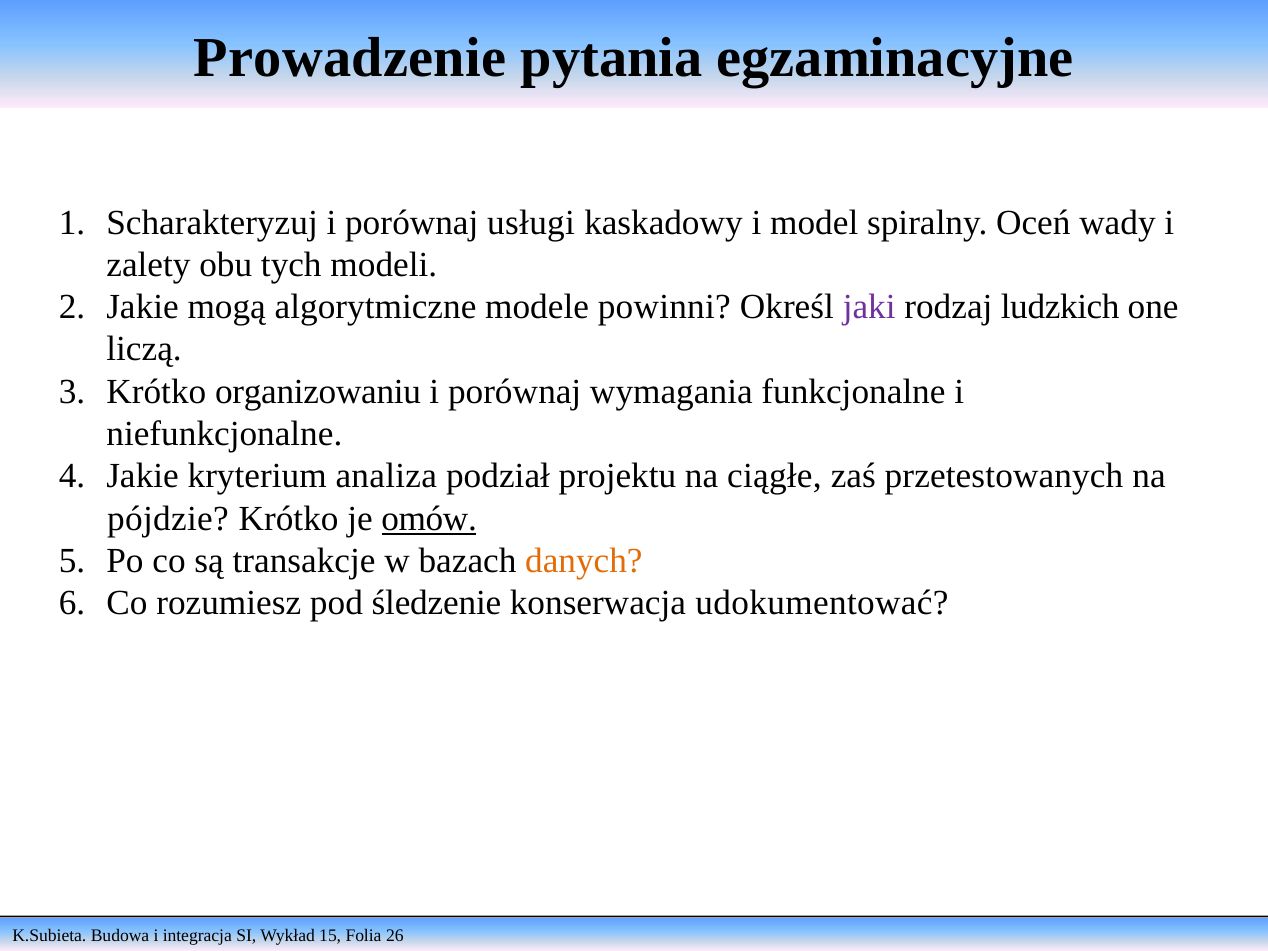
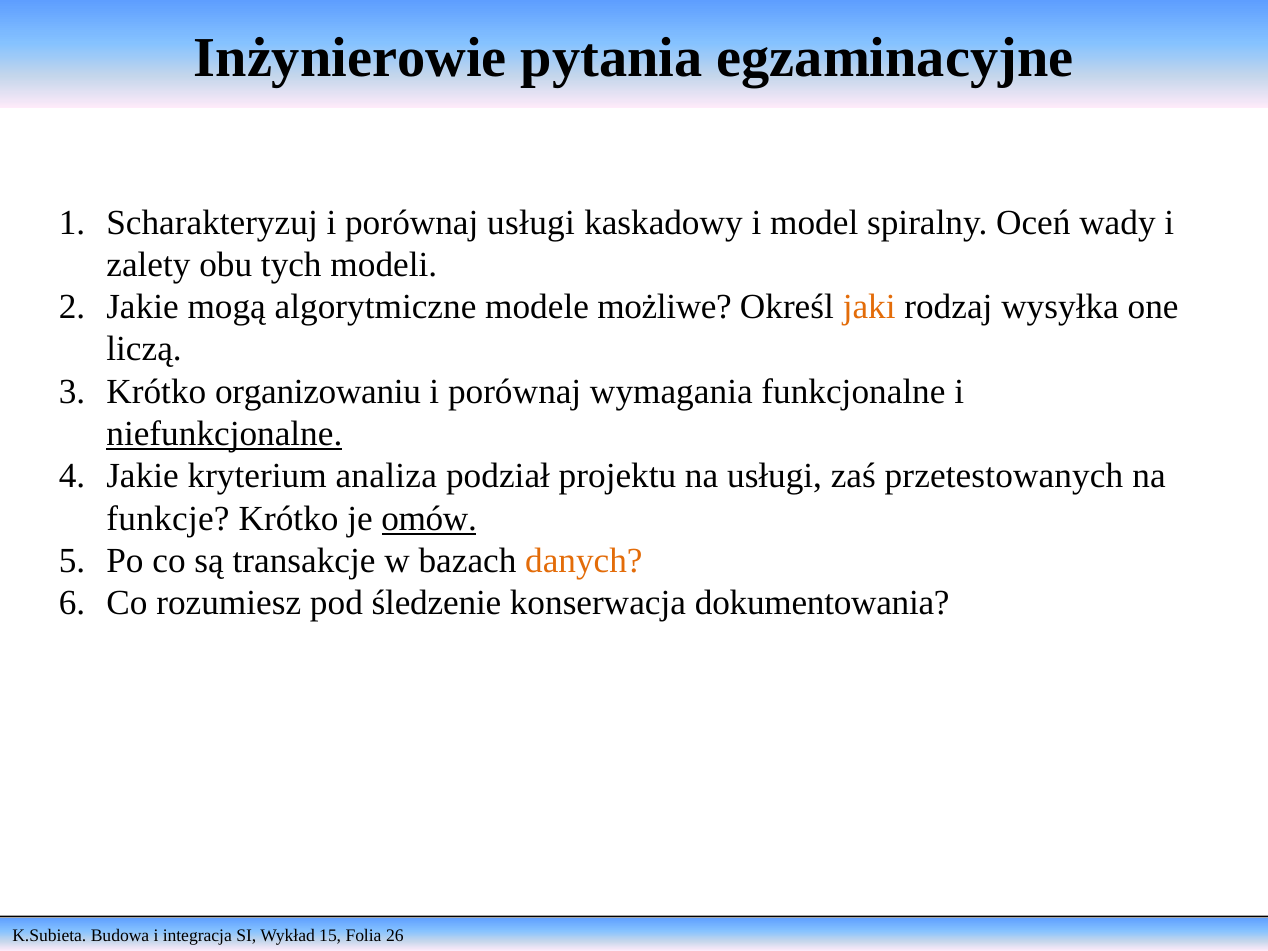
Prowadzenie: Prowadzenie -> Inżynierowie (350, 58)
powinni: powinni -> możliwe (665, 307)
jaki colour: purple -> orange (869, 307)
ludzkich: ludzkich -> wysyłka (1060, 307)
niefunkcjonalne underline: none -> present (224, 434)
na ciągłe: ciągłe -> usługi (775, 476)
pójdzie: pójdzie -> funkcje (168, 518)
udokumentować: udokumentować -> dokumentowania (822, 603)
